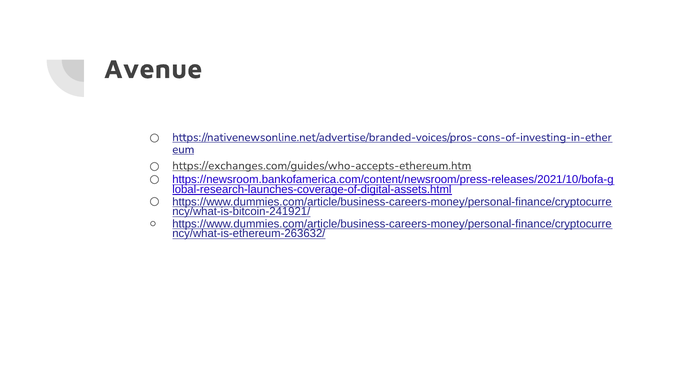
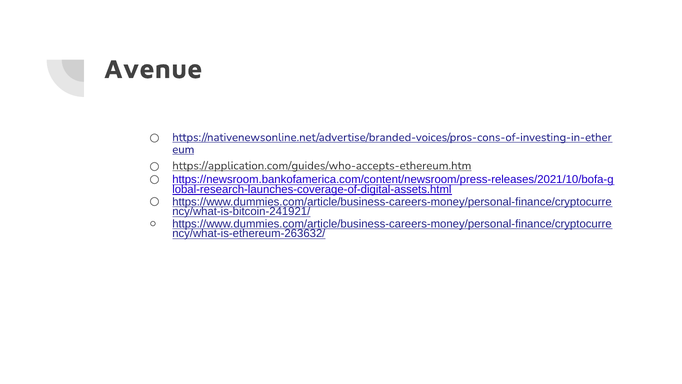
https://exchanges.com/guides/who-accepts-ethereum.htm: https://exchanges.com/guides/who-accepts-ethereum.htm -> https://application.com/guides/who-accepts-ethereum.htm (322, 166)
